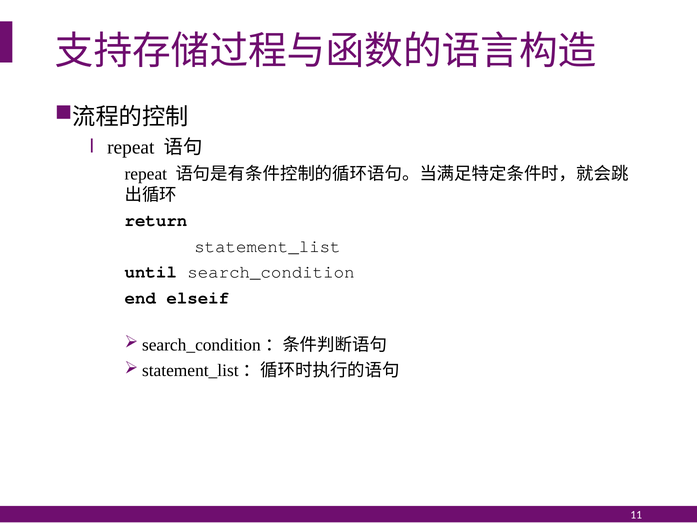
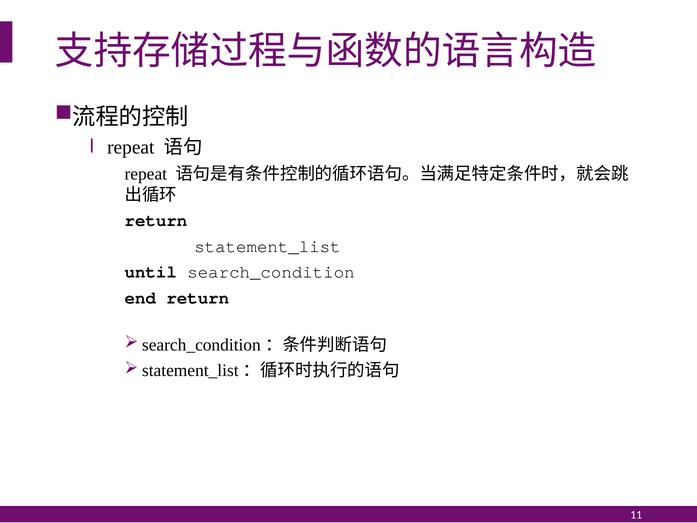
end elseif: elseif -> return (198, 298)
